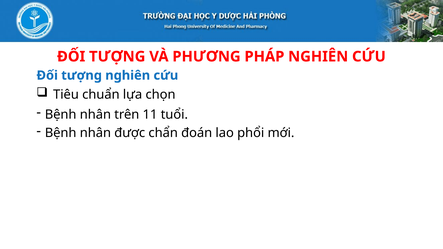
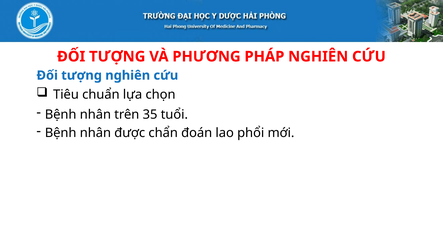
11: 11 -> 35 (150, 115)
